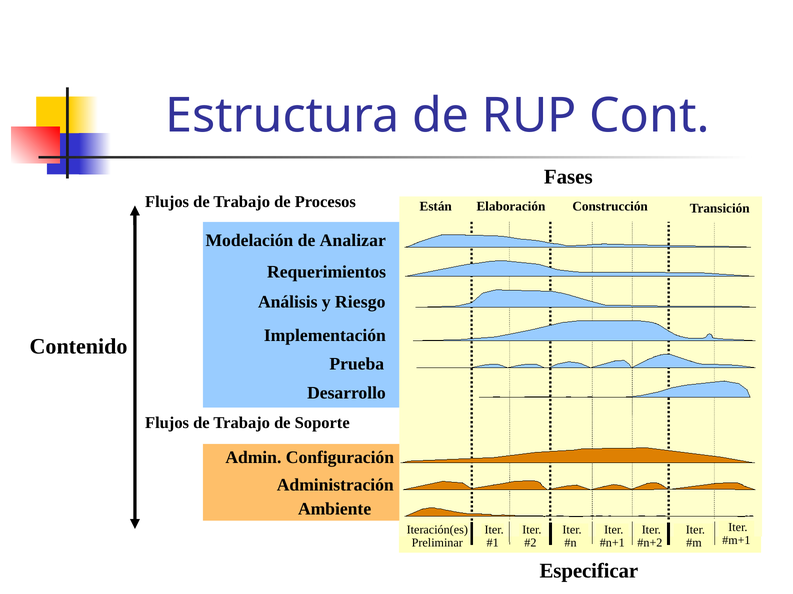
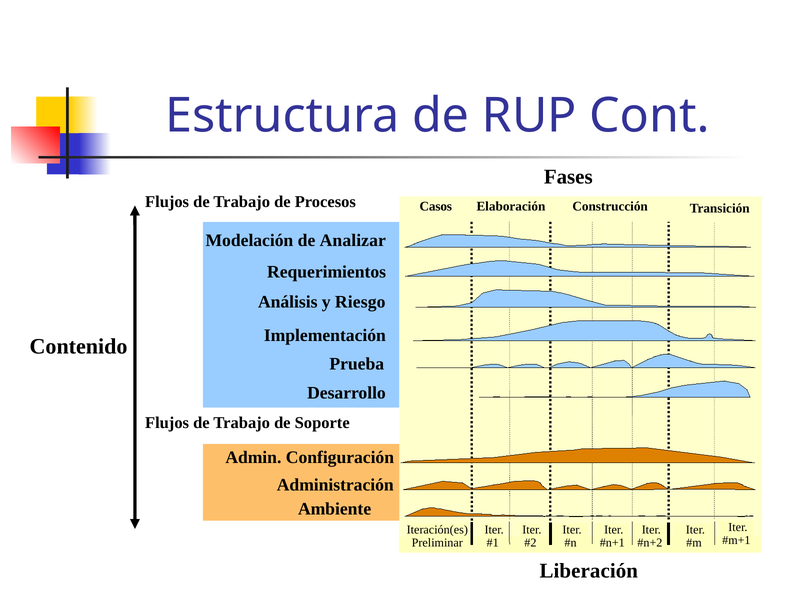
Están: Están -> Casos (436, 207)
Especificar: Especificar -> Liberación (589, 572)
